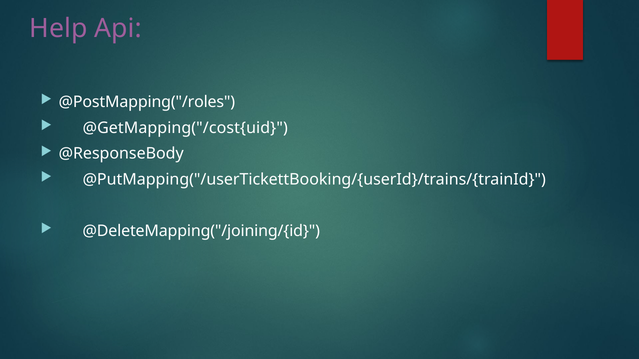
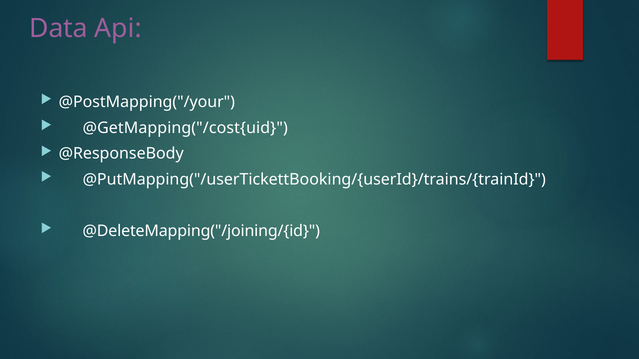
Help: Help -> Data (59, 29)
@PostMapping("/roles: @PostMapping("/roles -> @PostMapping("/your (147, 102)
